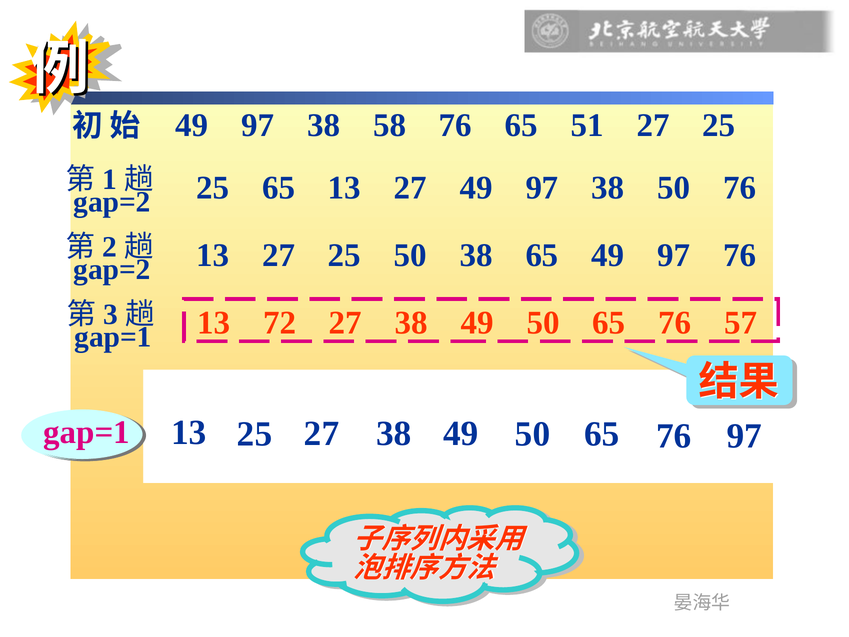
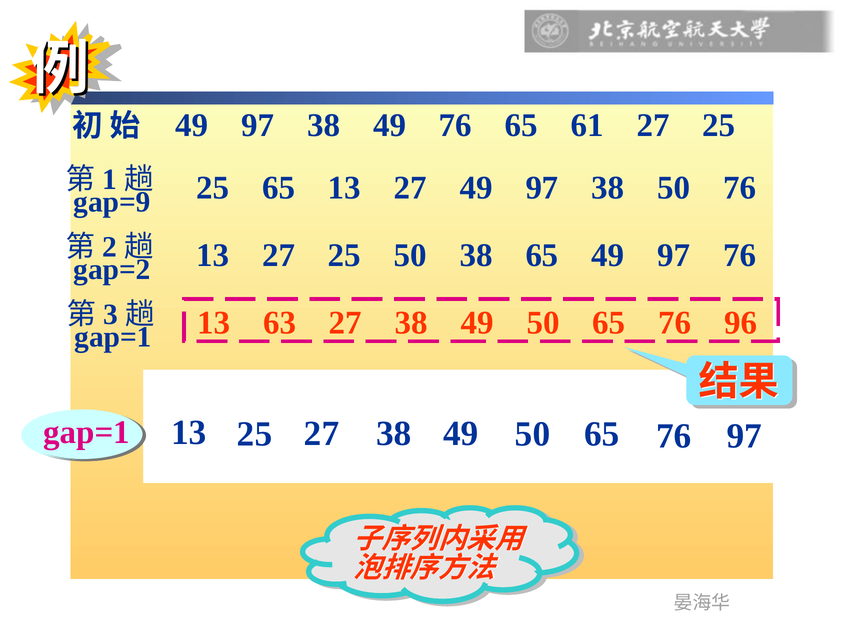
97 38 58: 58 -> 49 (390, 125)
51: 51 -> 61 (587, 125)
gap=2: gap=2 -> gap=9 (112, 202)
72: 72 -> 63 (280, 323)
57: 57 -> 96 (741, 323)
